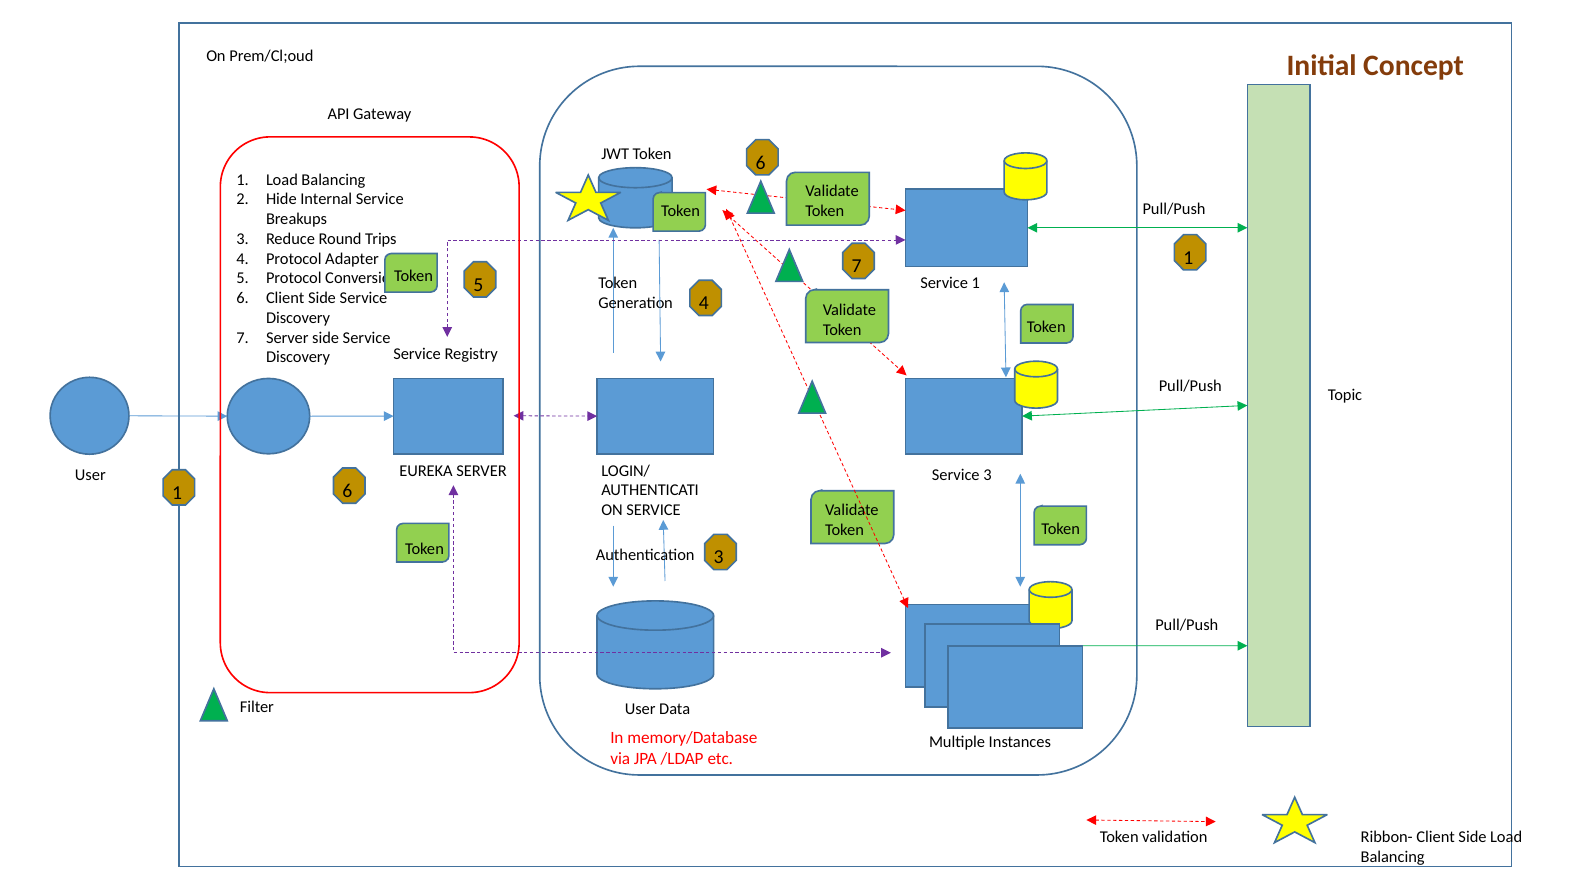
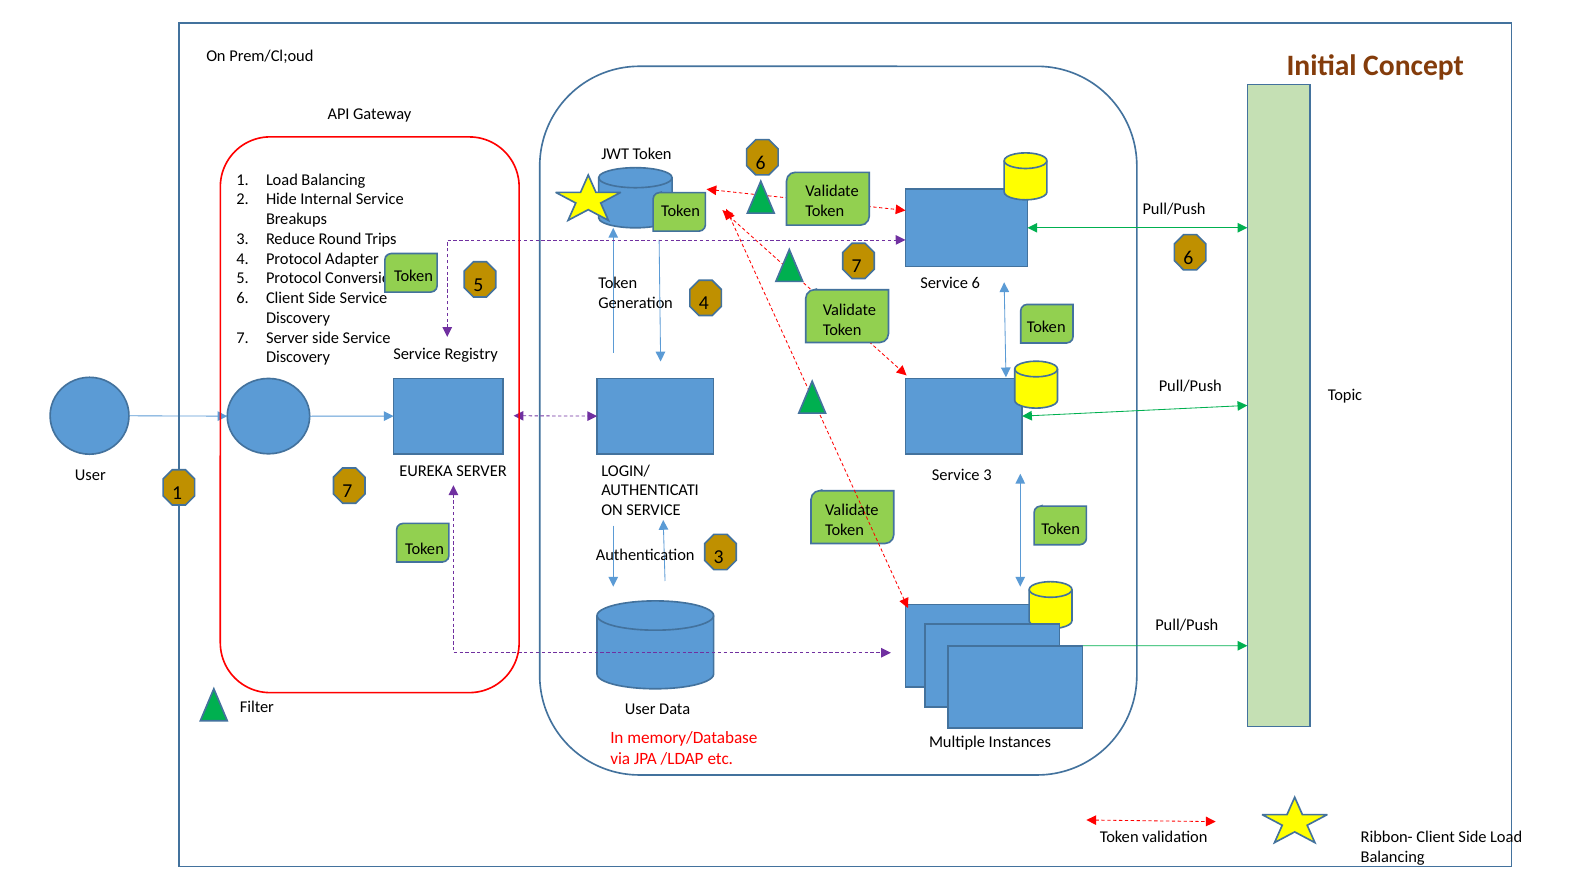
7 1: 1 -> 6 (1188, 257)
Service 1: 1 -> 6 (976, 283)
1 6: 6 -> 7 (347, 491)
